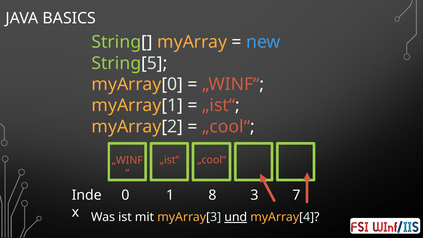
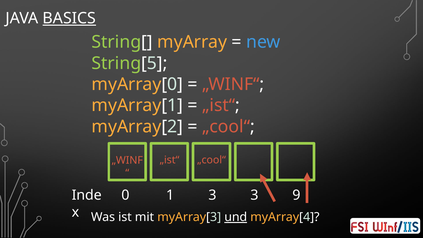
BASICS underline: none -> present (69, 18)
1 8: 8 -> 3 (212, 195)
7: 7 -> 9 (297, 195)
